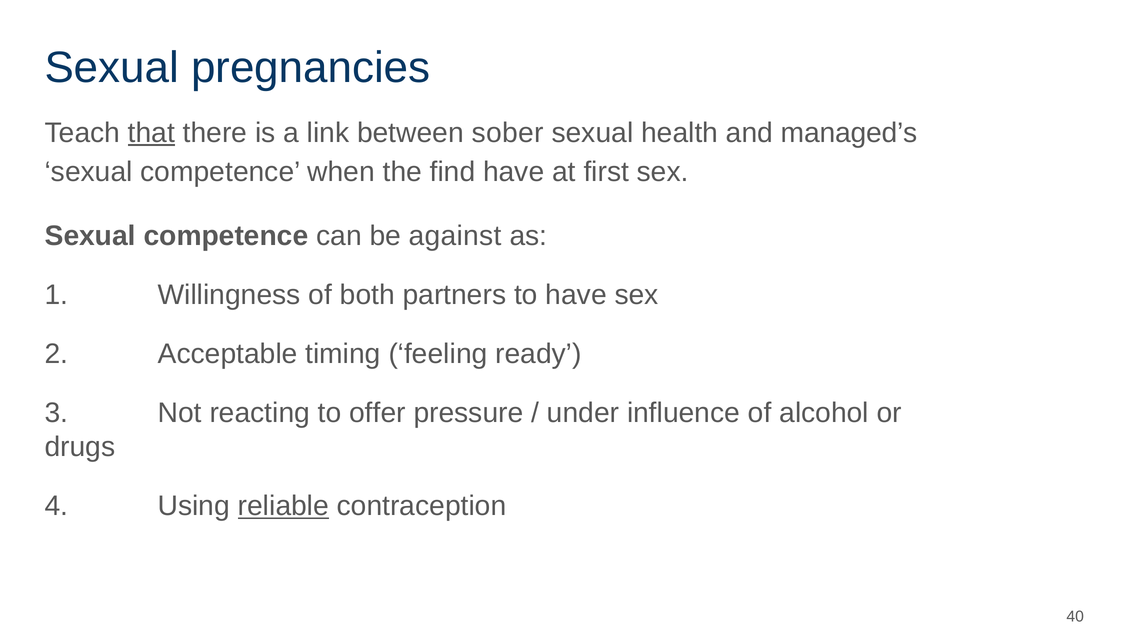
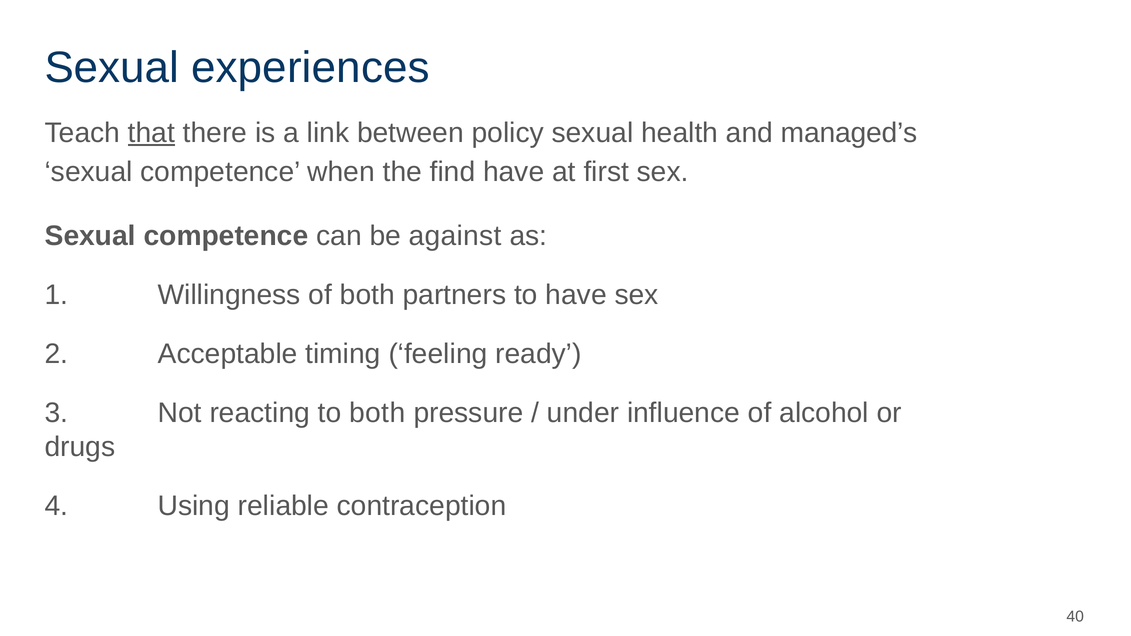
pregnancies: pregnancies -> experiences (310, 68)
sober: sober -> policy (508, 133)
to offer: offer -> both (377, 413)
reliable underline: present -> none (283, 506)
